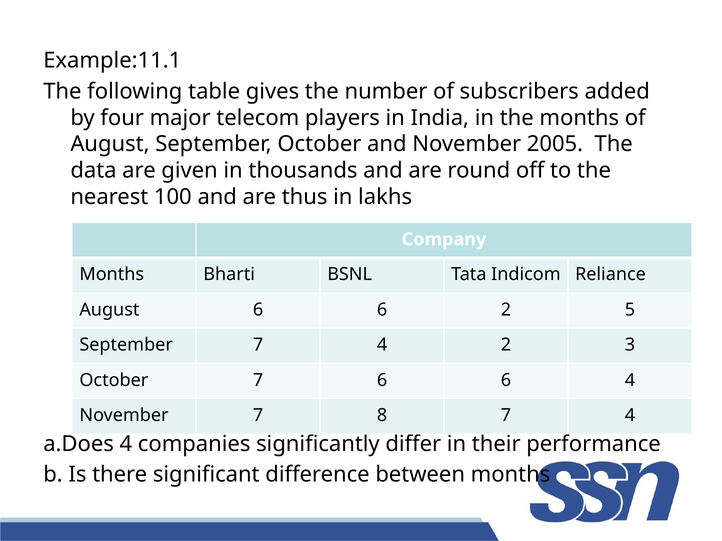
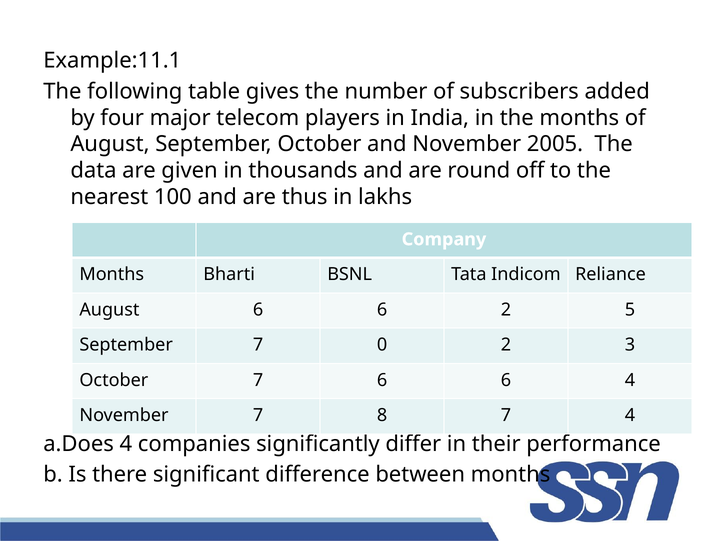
September 7 4: 4 -> 0 (382, 345)
